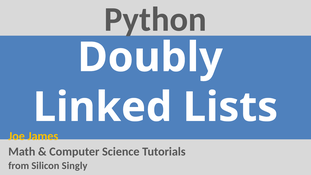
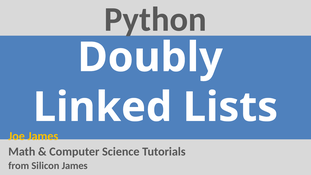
Silicon Singly: Singly -> James (75, 166)
